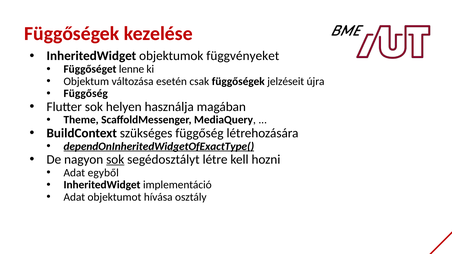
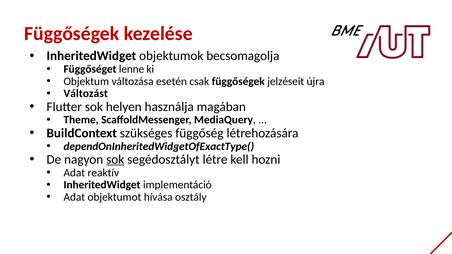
függvényeket: függvényeket -> becsomagolja (243, 56)
Függőség: Függőség -> Változást (86, 94)
dependOnInheritedWidgetOfExactType( underline: present -> none (159, 146)
egyből: egyből -> reaktív (103, 173)
